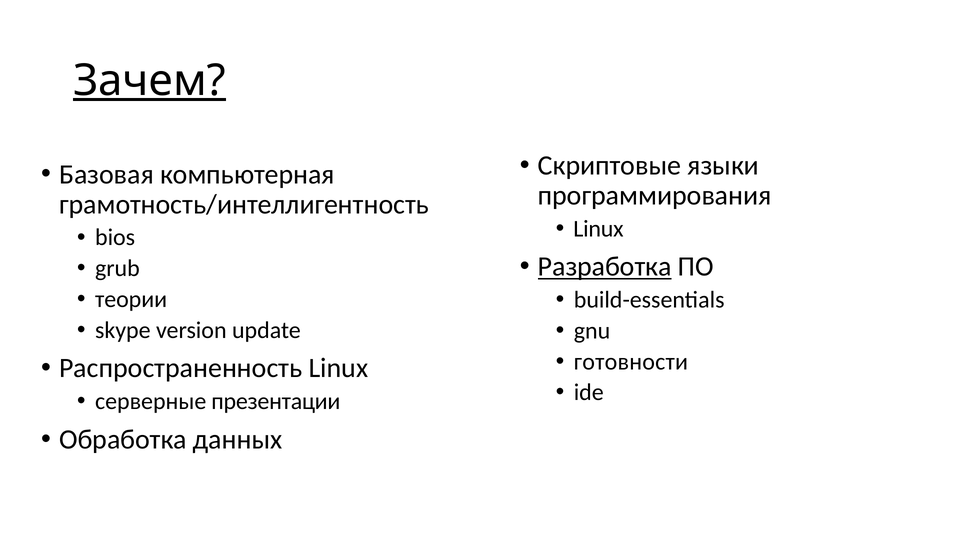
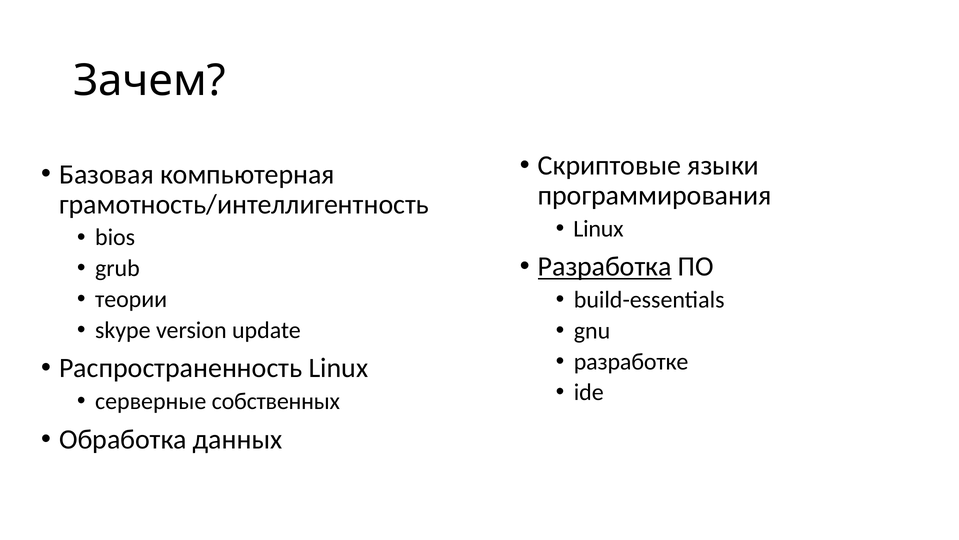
Зачем underline: present -> none (149, 81)
готовности: готовности -> разработке (631, 361)
презентации: презентации -> собственных (276, 401)
